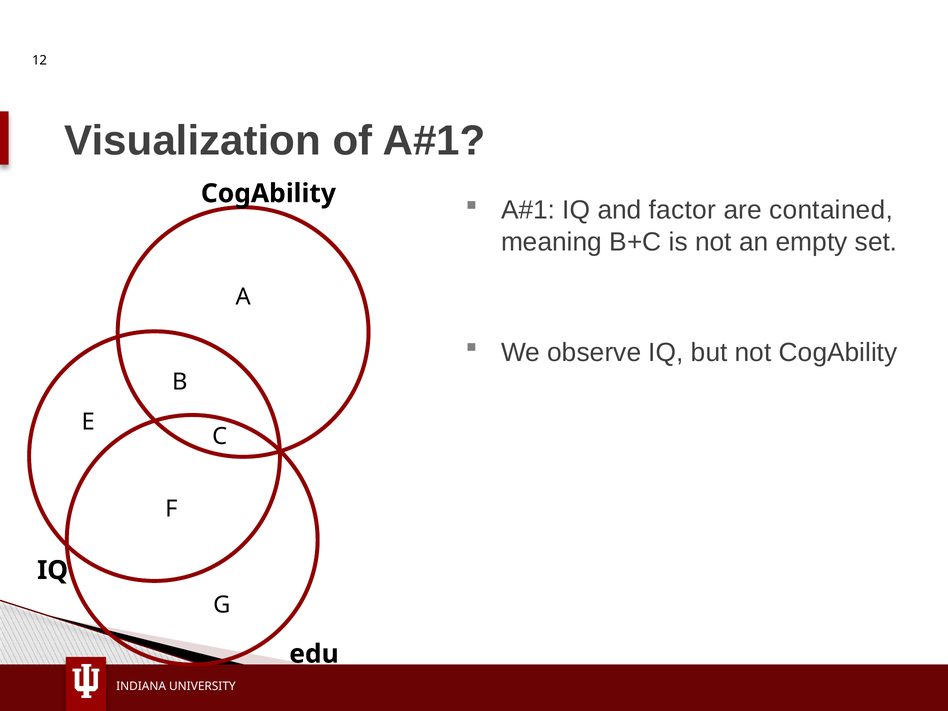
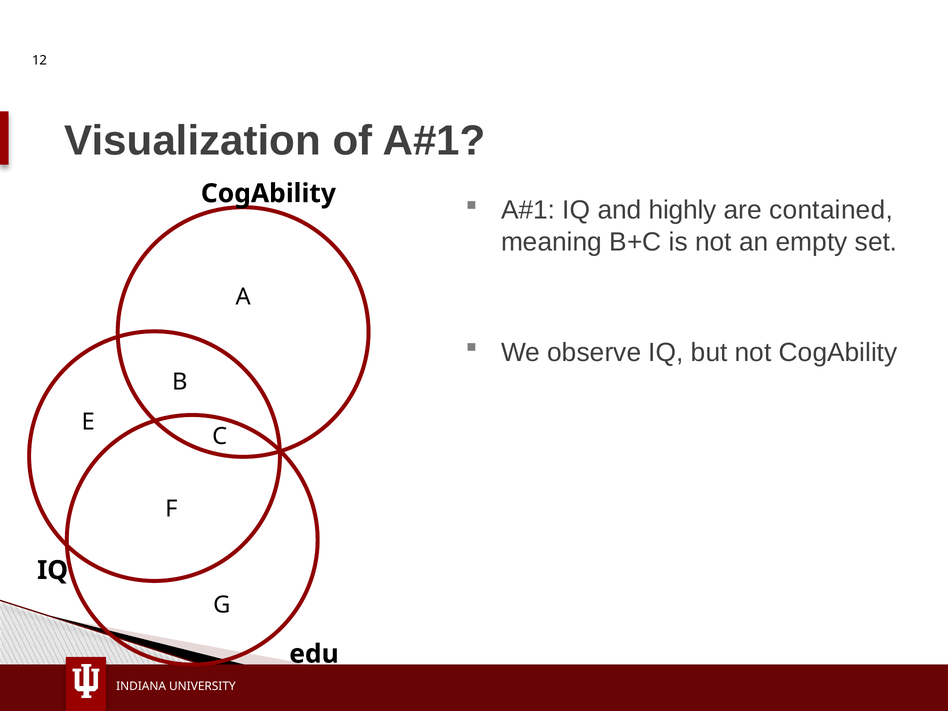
factor: factor -> highly (683, 210)
